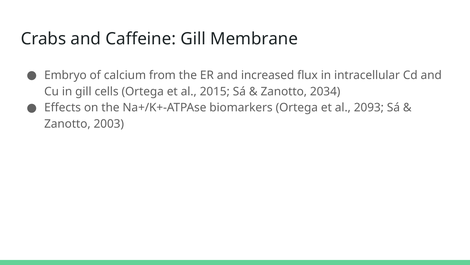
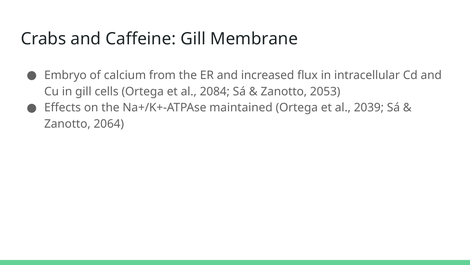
2015: 2015 -> 2084 (215, 91)
2034: 2034 -> 2053 (325, 91)
biomarkers: biomarkers -> maintained (241, 108)
2093: 2093 -> 2039 (369, 108)
2003: 2003 -> 2064 (109, 124)
